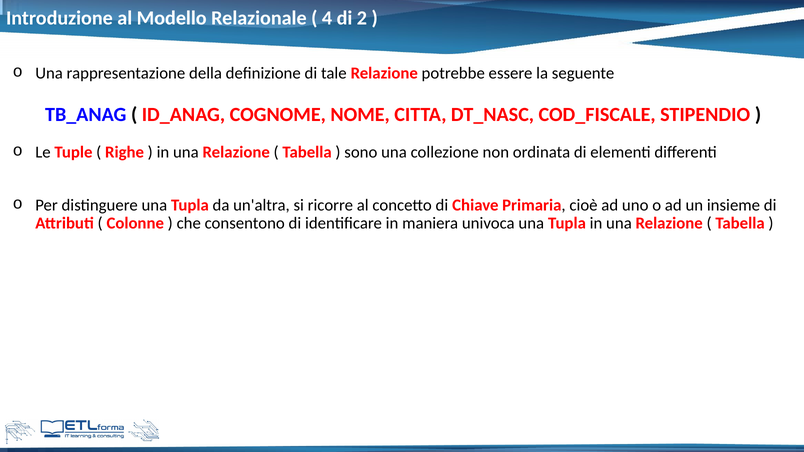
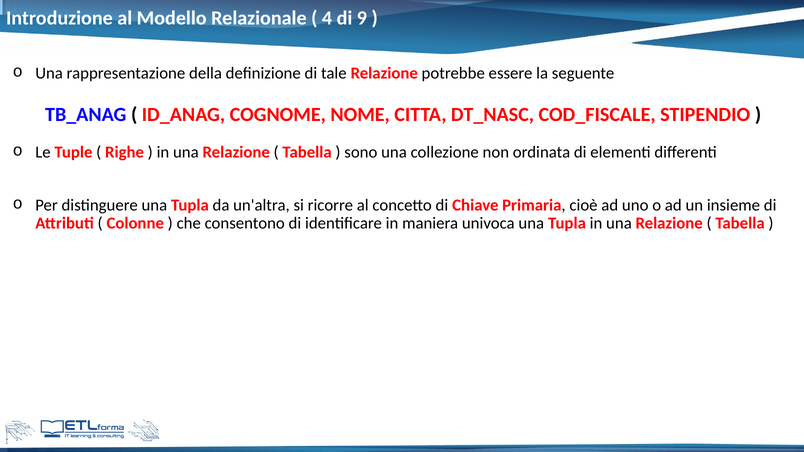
2: 2 -> 9 (362, 18)
